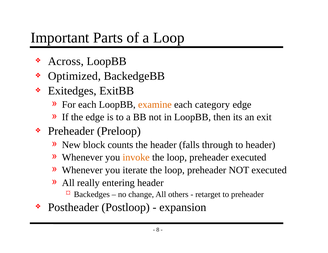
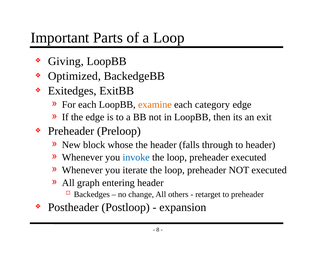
Across: Across -> Giving (66, 61)
counts: counts -> whose (120, 145)
invoke colour: orange -> blue (136, 158)
really: really -> graph (88, 183)
